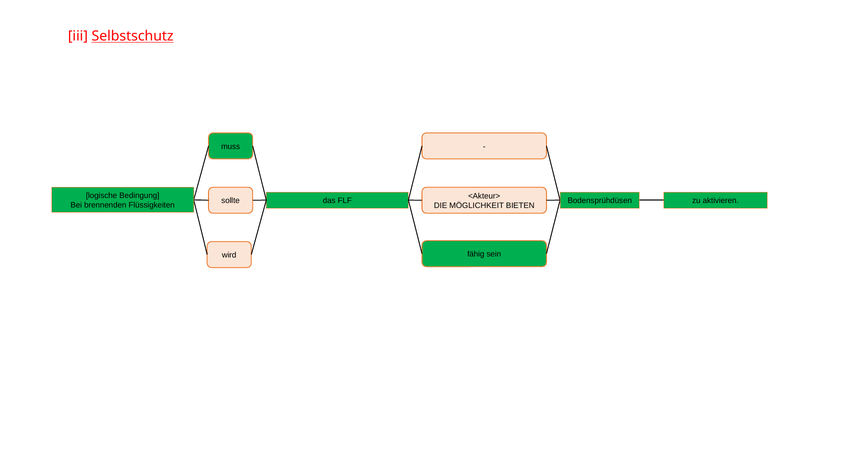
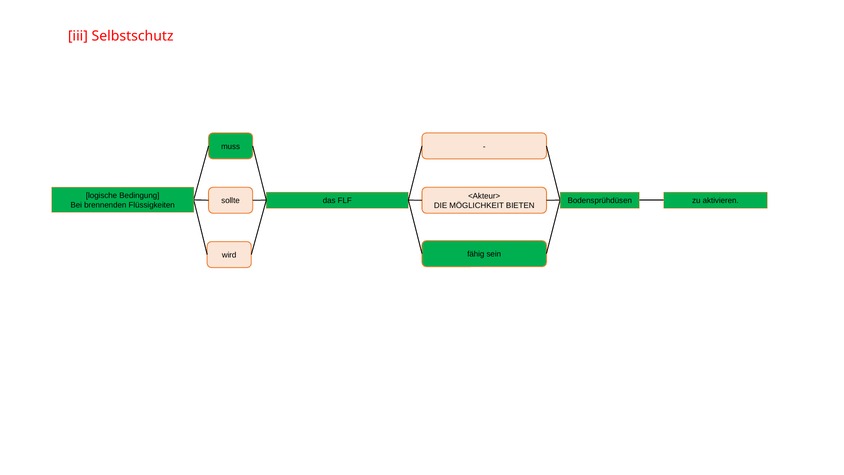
Selbstschutz underline: present -> none (133, 36)
